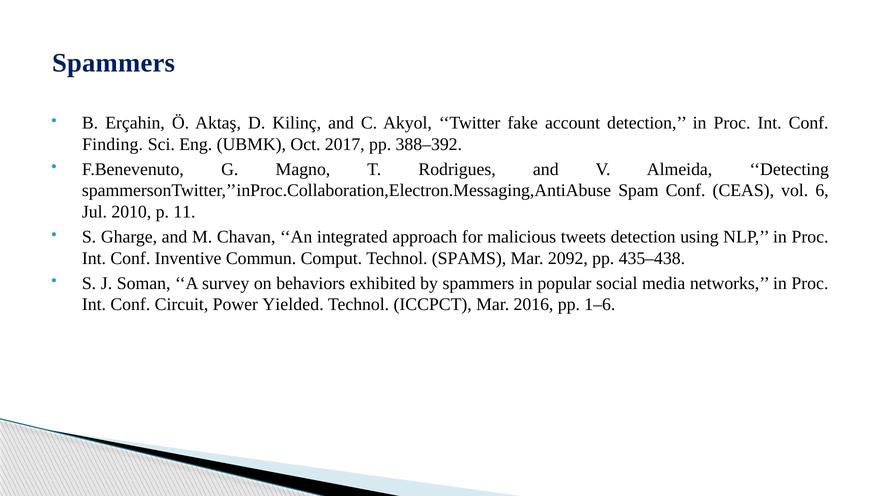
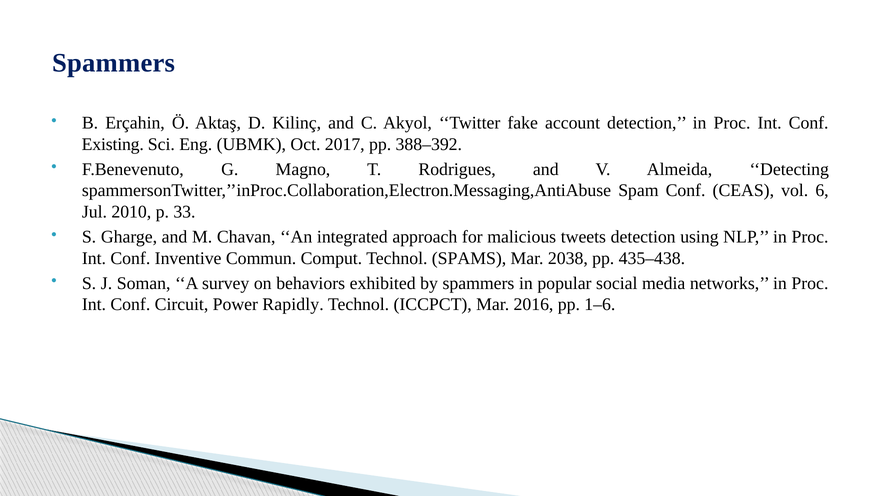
Finding: Finding -> Existing (113, 144)
11: 11 -> 33 (184, 212)
2092: 2092 -> 2038 (568, 258)
Yielded: Yielded -> Rapidly (293, 305)
